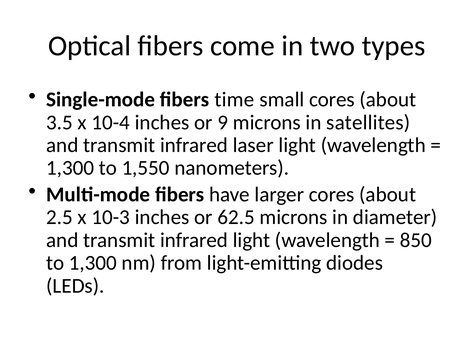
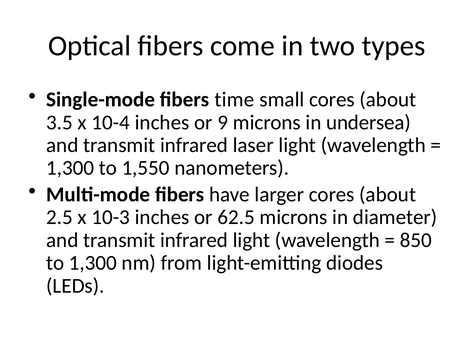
satellites: satellites -> undersea (369, 122)
